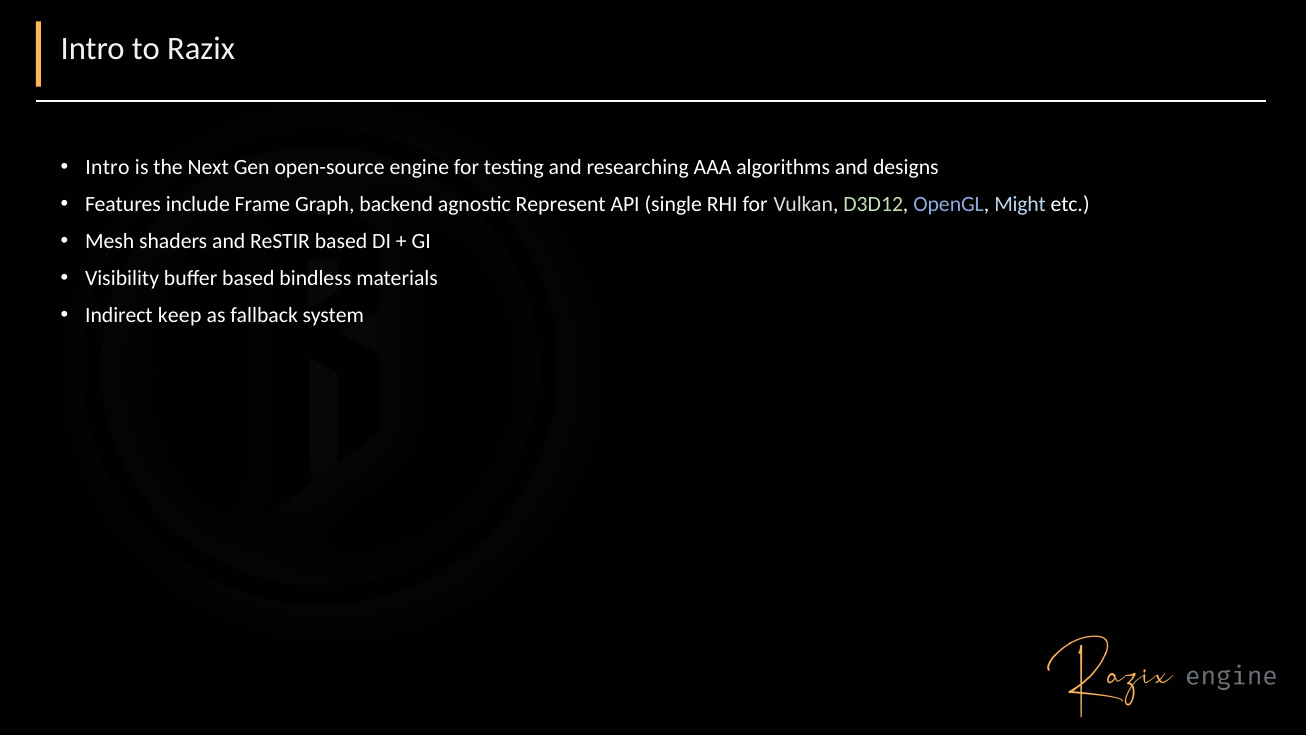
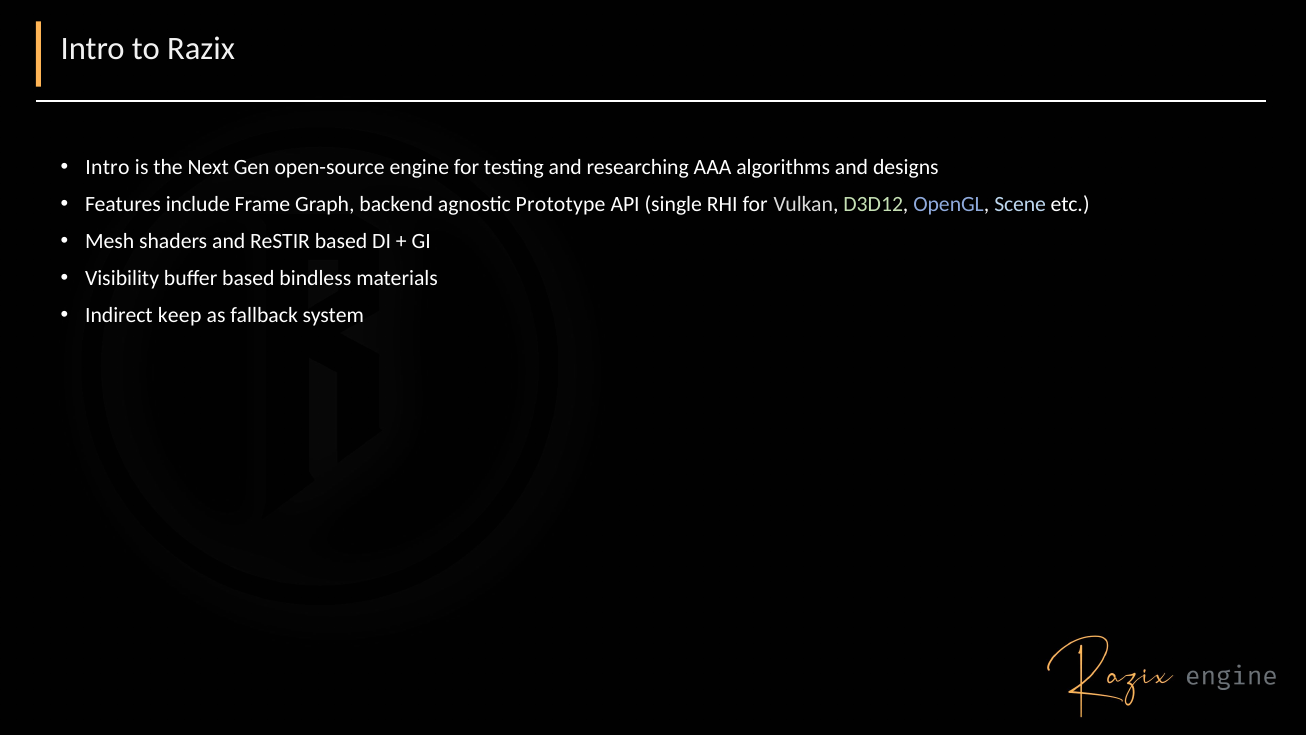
Represent: Represent -> Prototype (561, 204)
Might: Might -> Scene (1020, 204)
